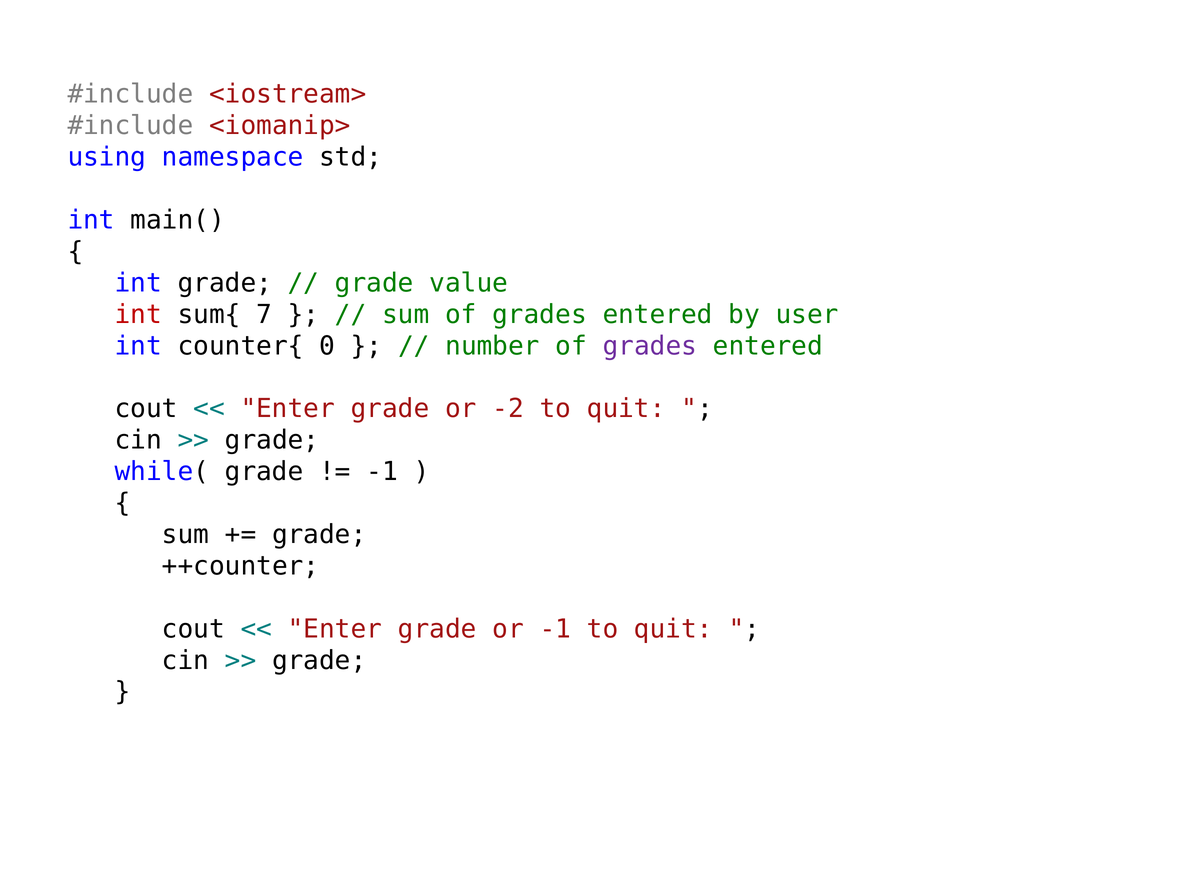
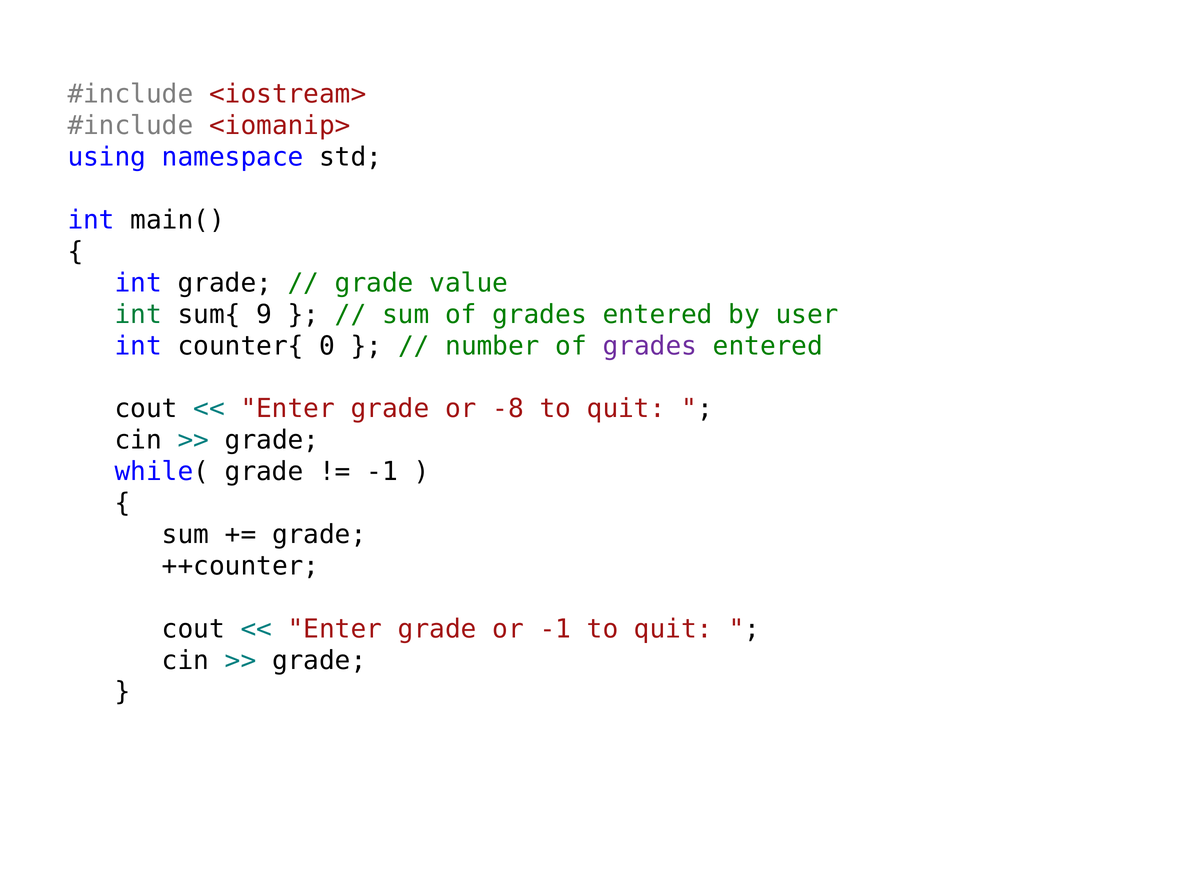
int colour: red -> green (138, 314)
7: 7 -> 9 (264, 314)
-2: -2 -> -8 (508, 409)
